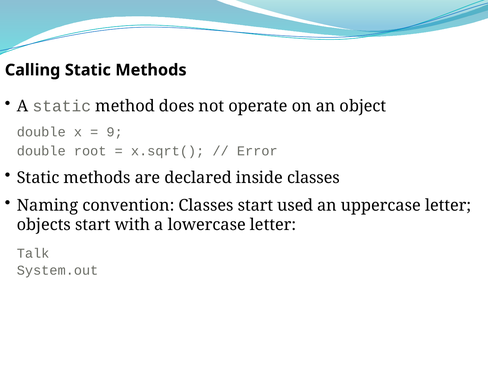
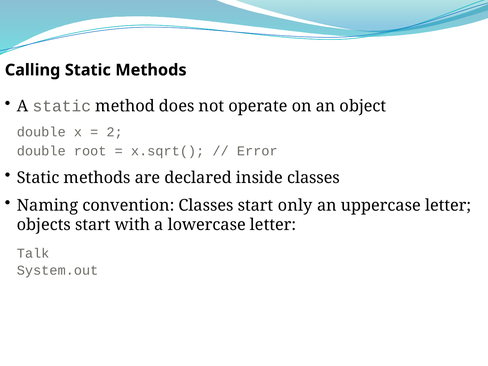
9: 9 -> 2 (115, 132)
used: used -> only (295, 205)
